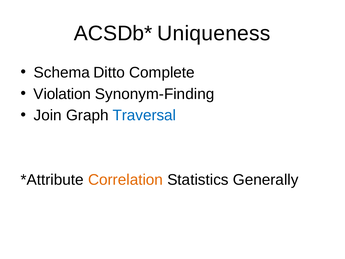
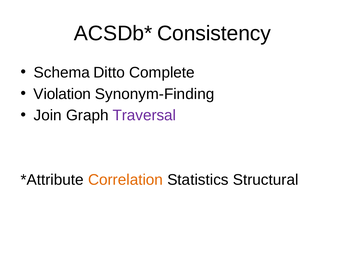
Uniqueness: Uniqueness -> Consistency (214, 33)
Traversal colour: blue -> purple (144, 115)
Generally: Generally -> Structural (266, 180)
